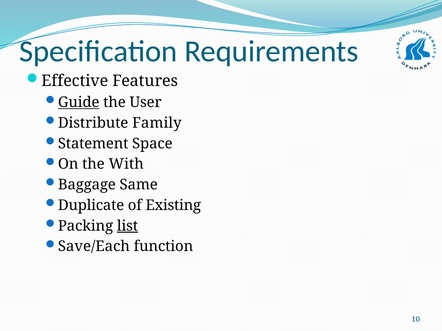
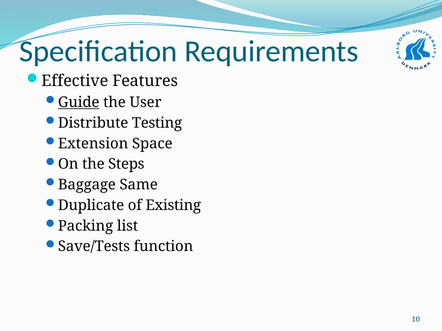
Family: Family -> Testing (157, 123)
Statement: Statement -> Extension (93, 144)
With: With -> Steps (126, 164)
list underline: present -> none (127, 226)
Save/Each: Save/Each -> Save/Tests (94, 247)
